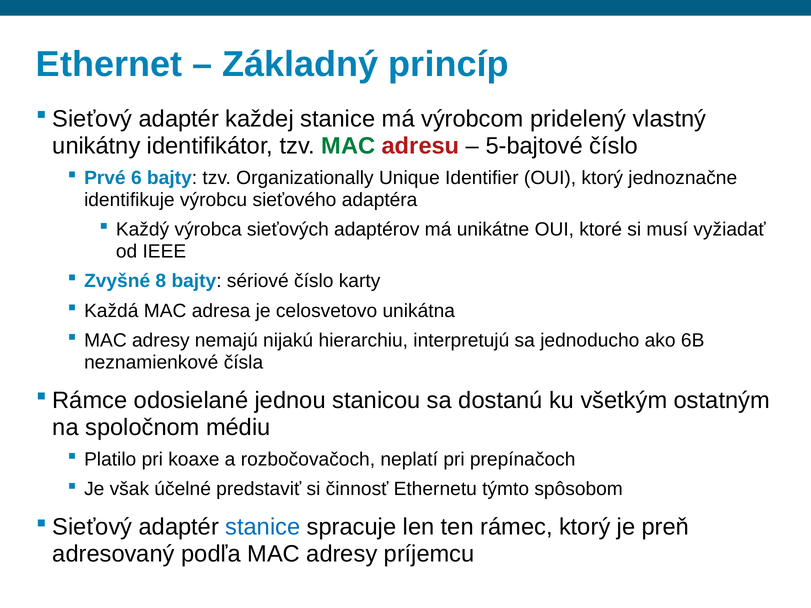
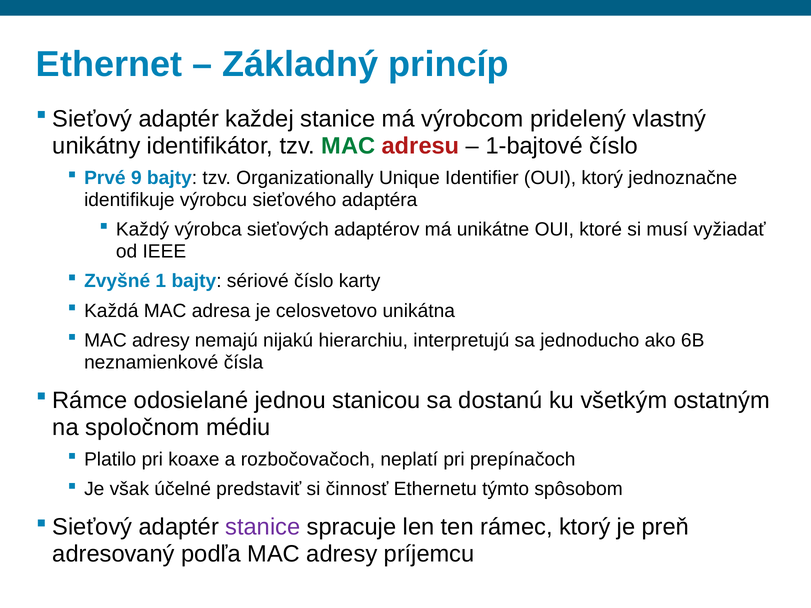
5-bajtové: 5-bajtové -> 1-bajtové (534, 146)
6: 6 -> 9 (136, 178)
8: 8 -> 1 (161, 281)
stanice colour: blue -> purple (263, 527)
